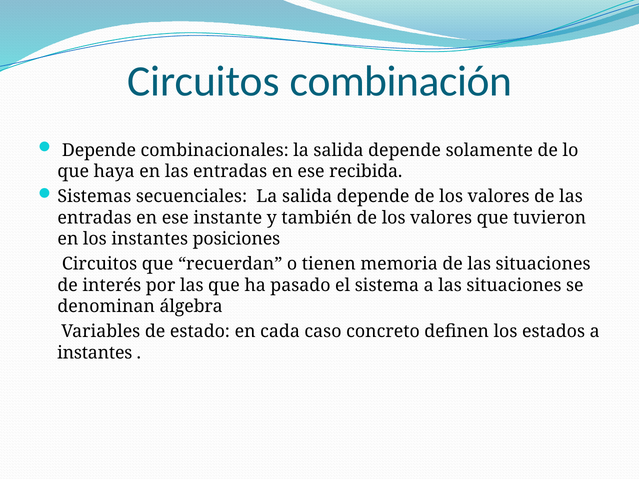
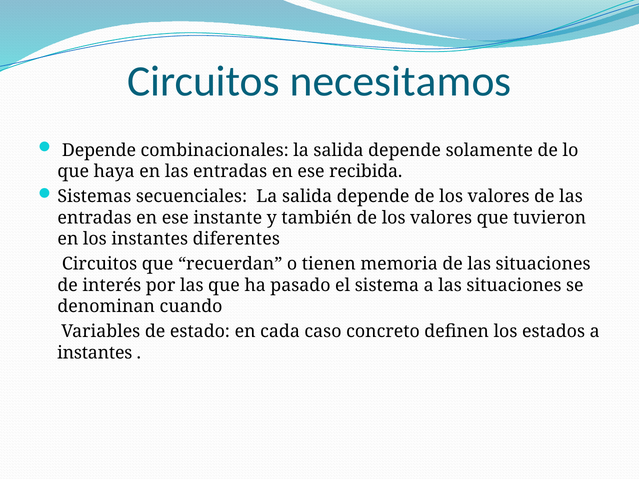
combinación: combinación -> necesitamos (401, 81)
posiciones: posiciones -> diferentes (236, 239)
álgebra: álgebra -> cuando (191, 307)
